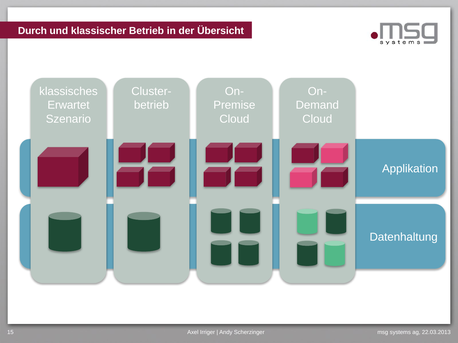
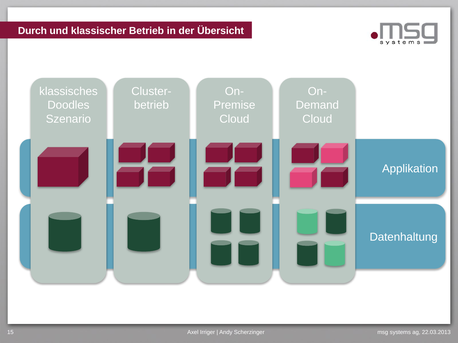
Erwartet: Erwartet -> Doodles (68, 105)
